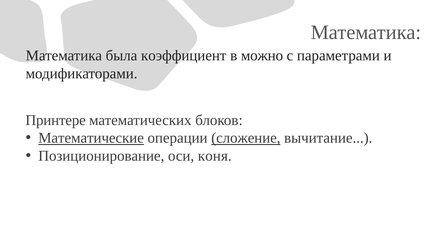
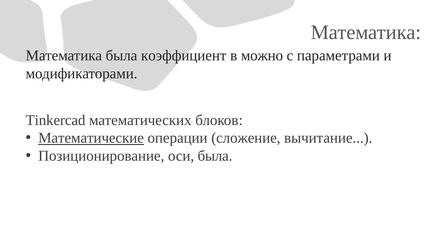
Принтере: Принтере -> Tinkercad (56, 120)
сложение underline: present -> none (246, 138)
оси коня: коня -> была (215, 156)
